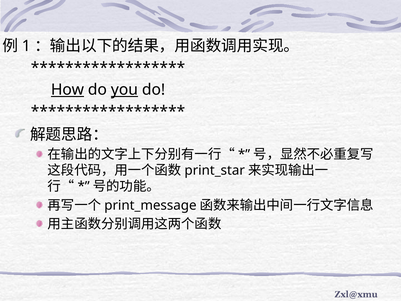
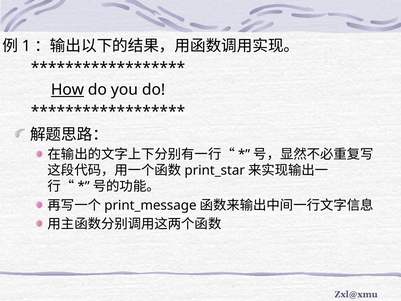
you underline: present -> none (124, 90)
